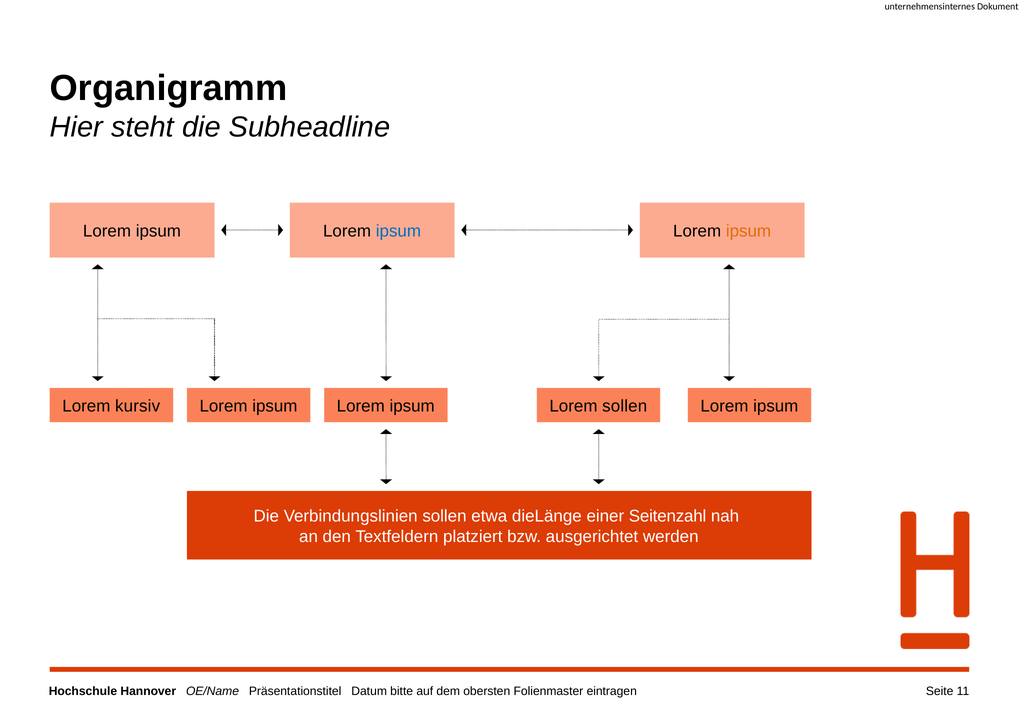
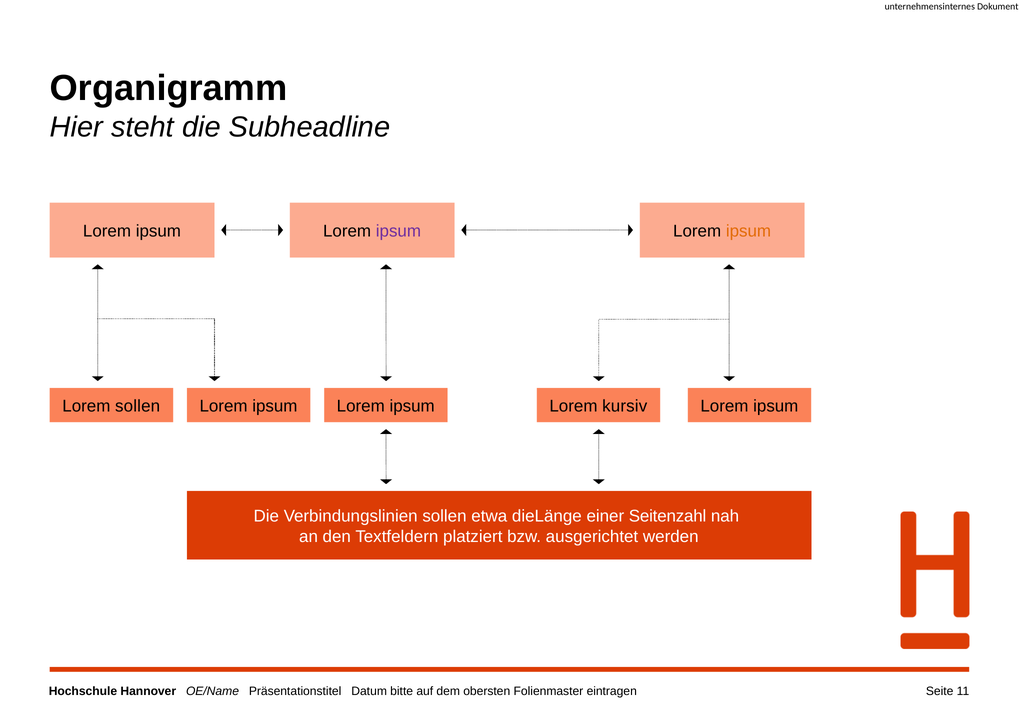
ipsum colour: blue -> purple (398, 231)
Lorem kursiv: kursiv -> sollen (138, 406)
Lorem sollen: sollen -> kursiv (625, 406)
